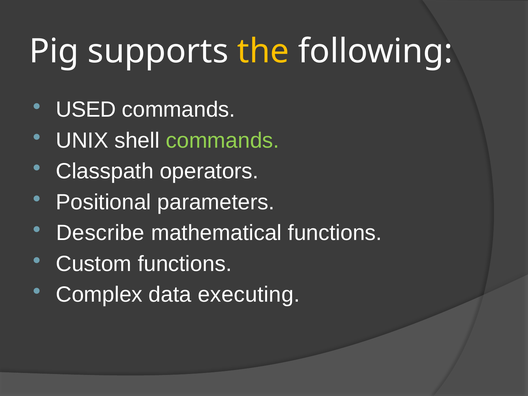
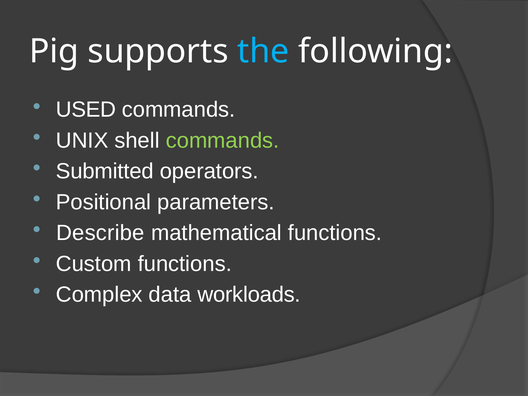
the colour: yellow -> light blue (263, 51)
Classpath: Classpath -> Submitted (105, 171)
executing: executing -> workloads (249, 295)
